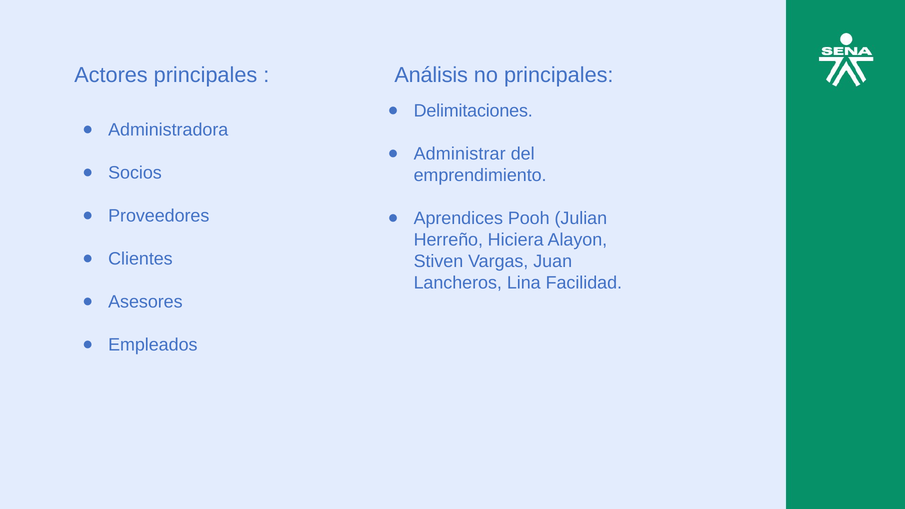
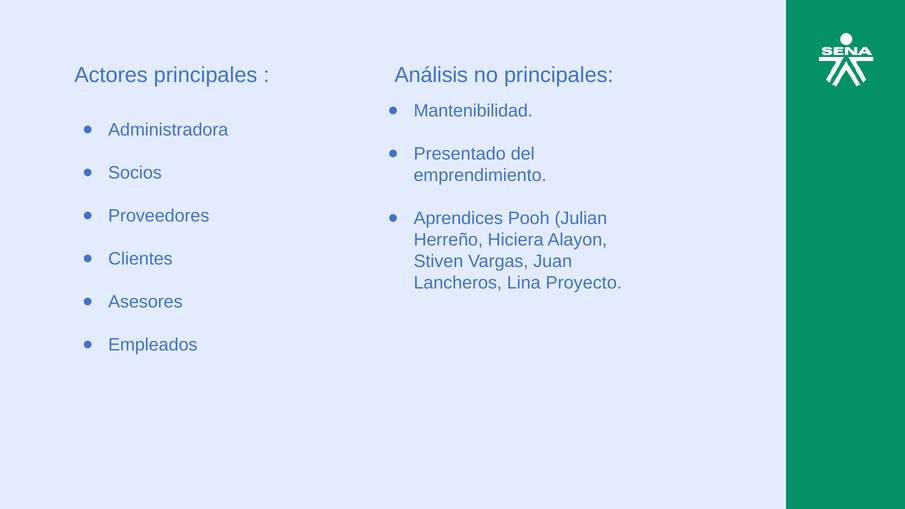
Delimitaciones: Delimitaciones -> Mantenibilidad (473, 111)
Administrar: Administrar -> Presentado (460, 154)
Facilidad: Facilidad -> Proyecto (584, 283)
